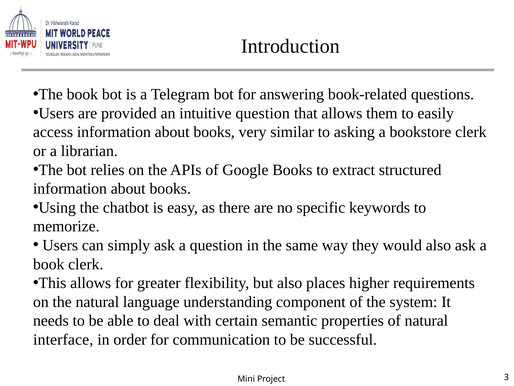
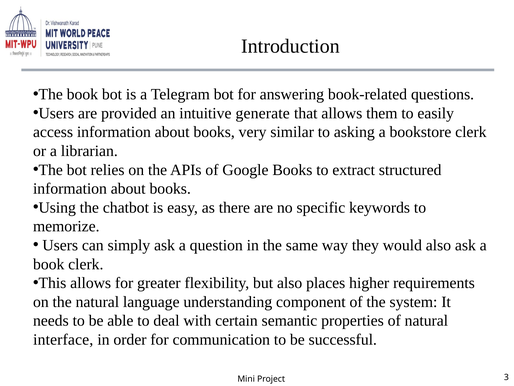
intuitive question: question -> generate (263, 113)
